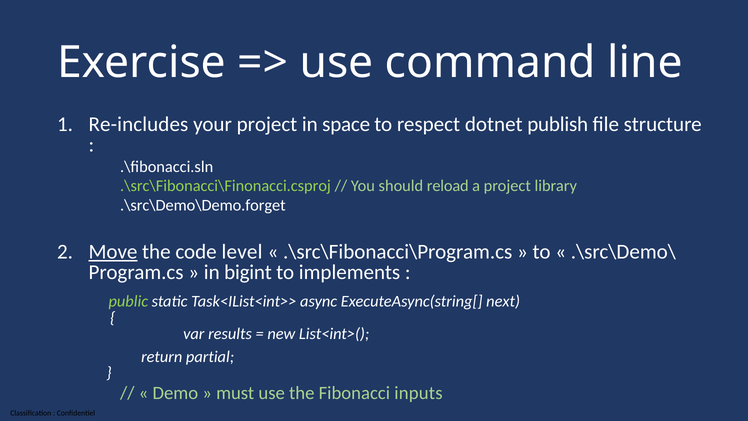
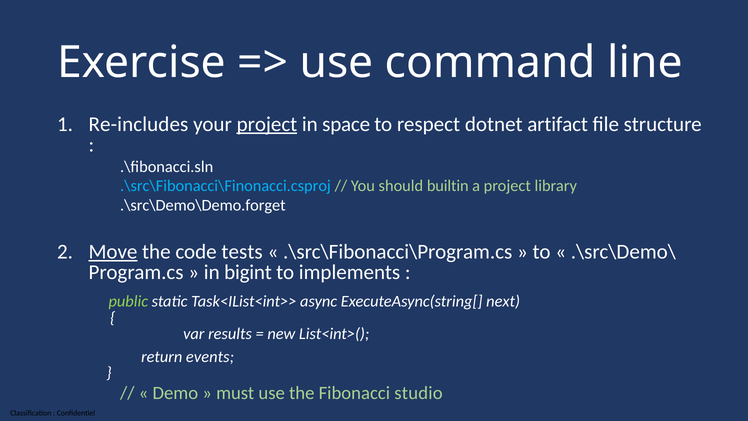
project underline: none -> present (267, 124)
publish: publish -> artifact (558, 124)
.\src\Fibonacci\Finonacci.csproj colour: light green -> light blue (226, 186)
reload: reload -> builtin (448, 186)
level: level -> tests (242, 252)
partial: partial -> events (210, 357)
inputs: inputs -> studio (418, 393)
